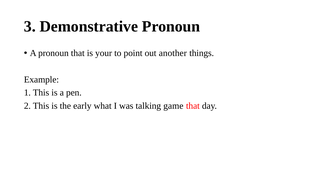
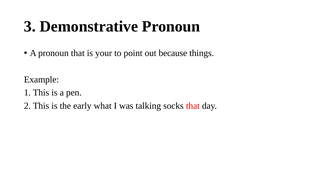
another: another -> because (173, 53)
game: game -> socks (173, 106)
